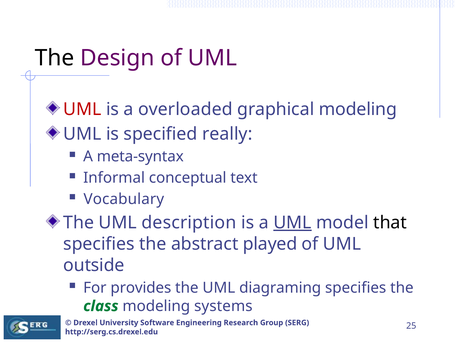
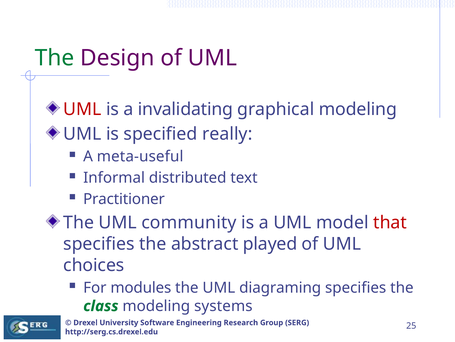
The colour: black -> green (55, 58)
overloaded: overloaded -> invalidating (185, 109)
meta-syntax: meta-syntax -> meta-useful (140, 156)
conceptual: conceptual -> distributed (188, 178)
Vocabulary: Vocabulary -> Practitioner (124, 199)
description: description -> community (189, 222)
UML underline: present -> none (292, 222)
that colour: black -> red (390, 222)
outside: outside -> choices (94, 265)
provides: provides -> modules (141, 287)
